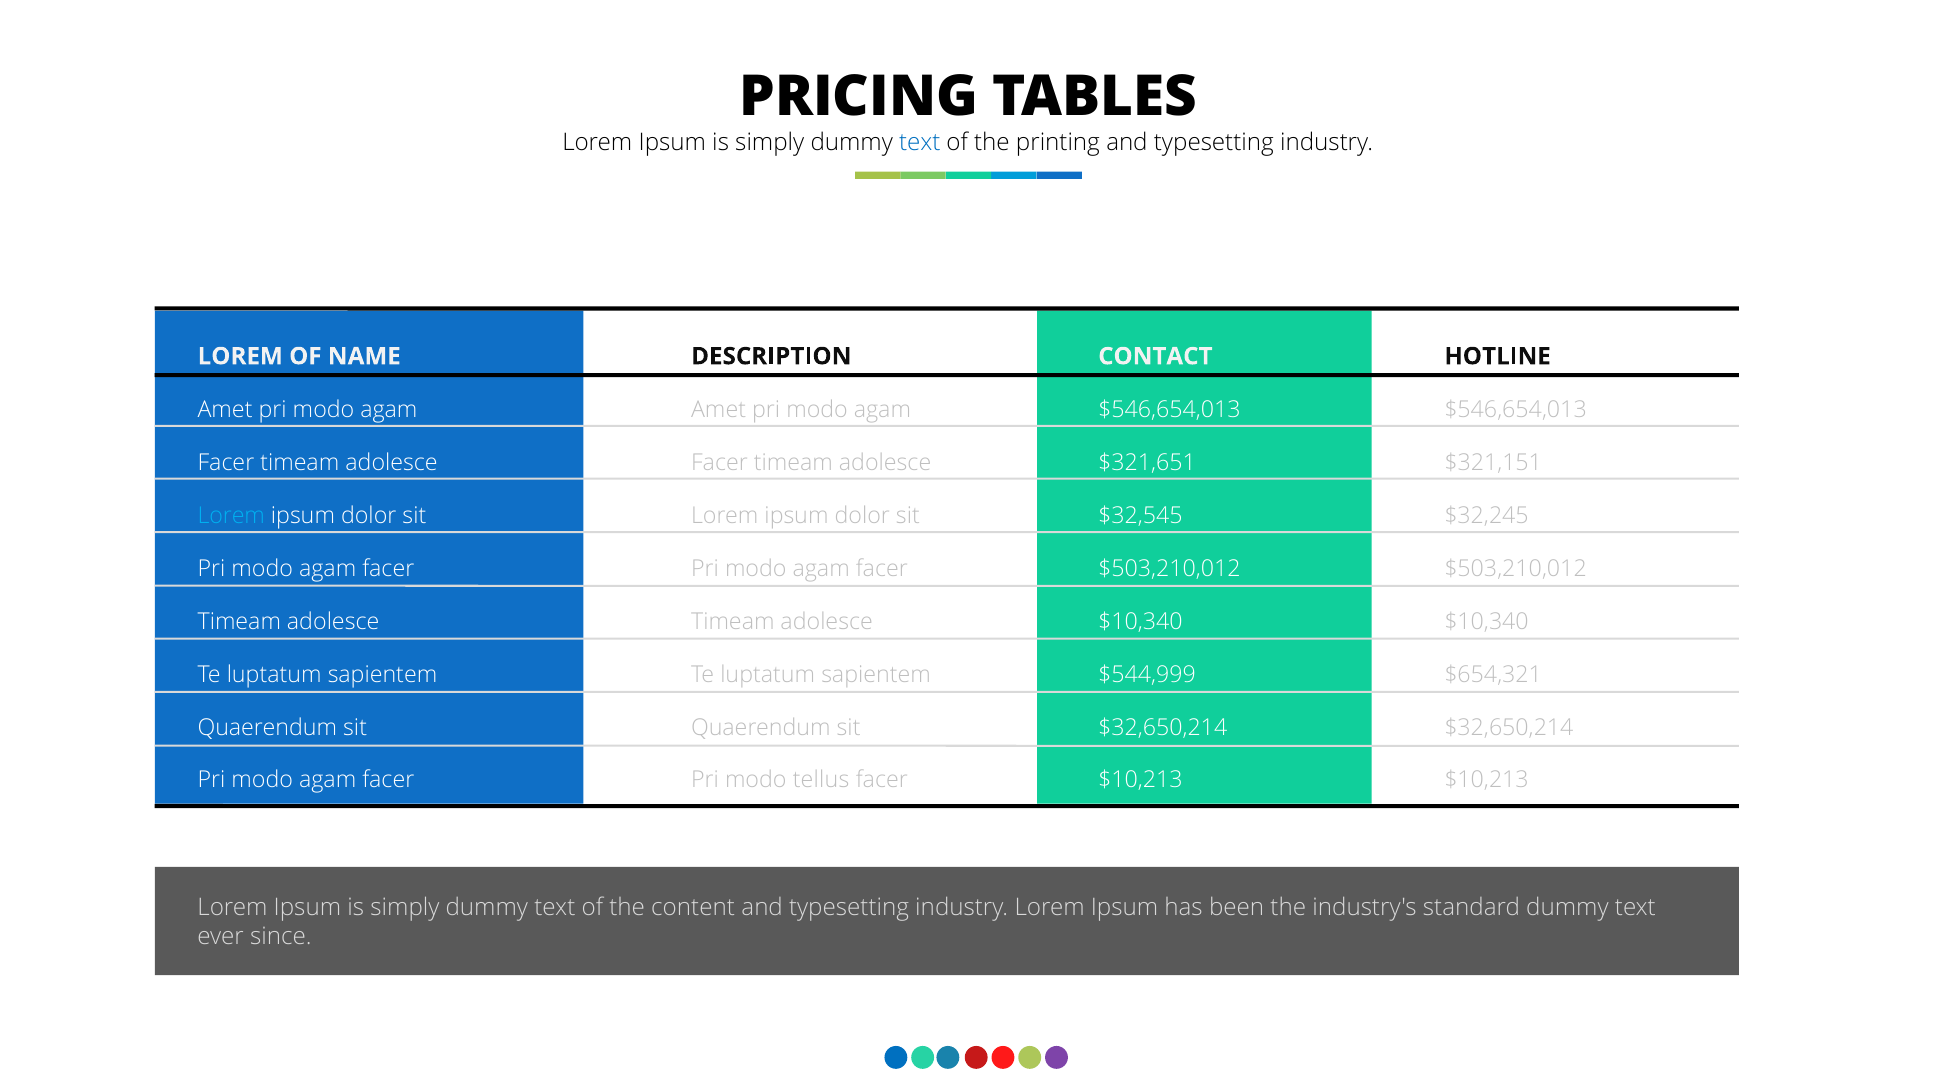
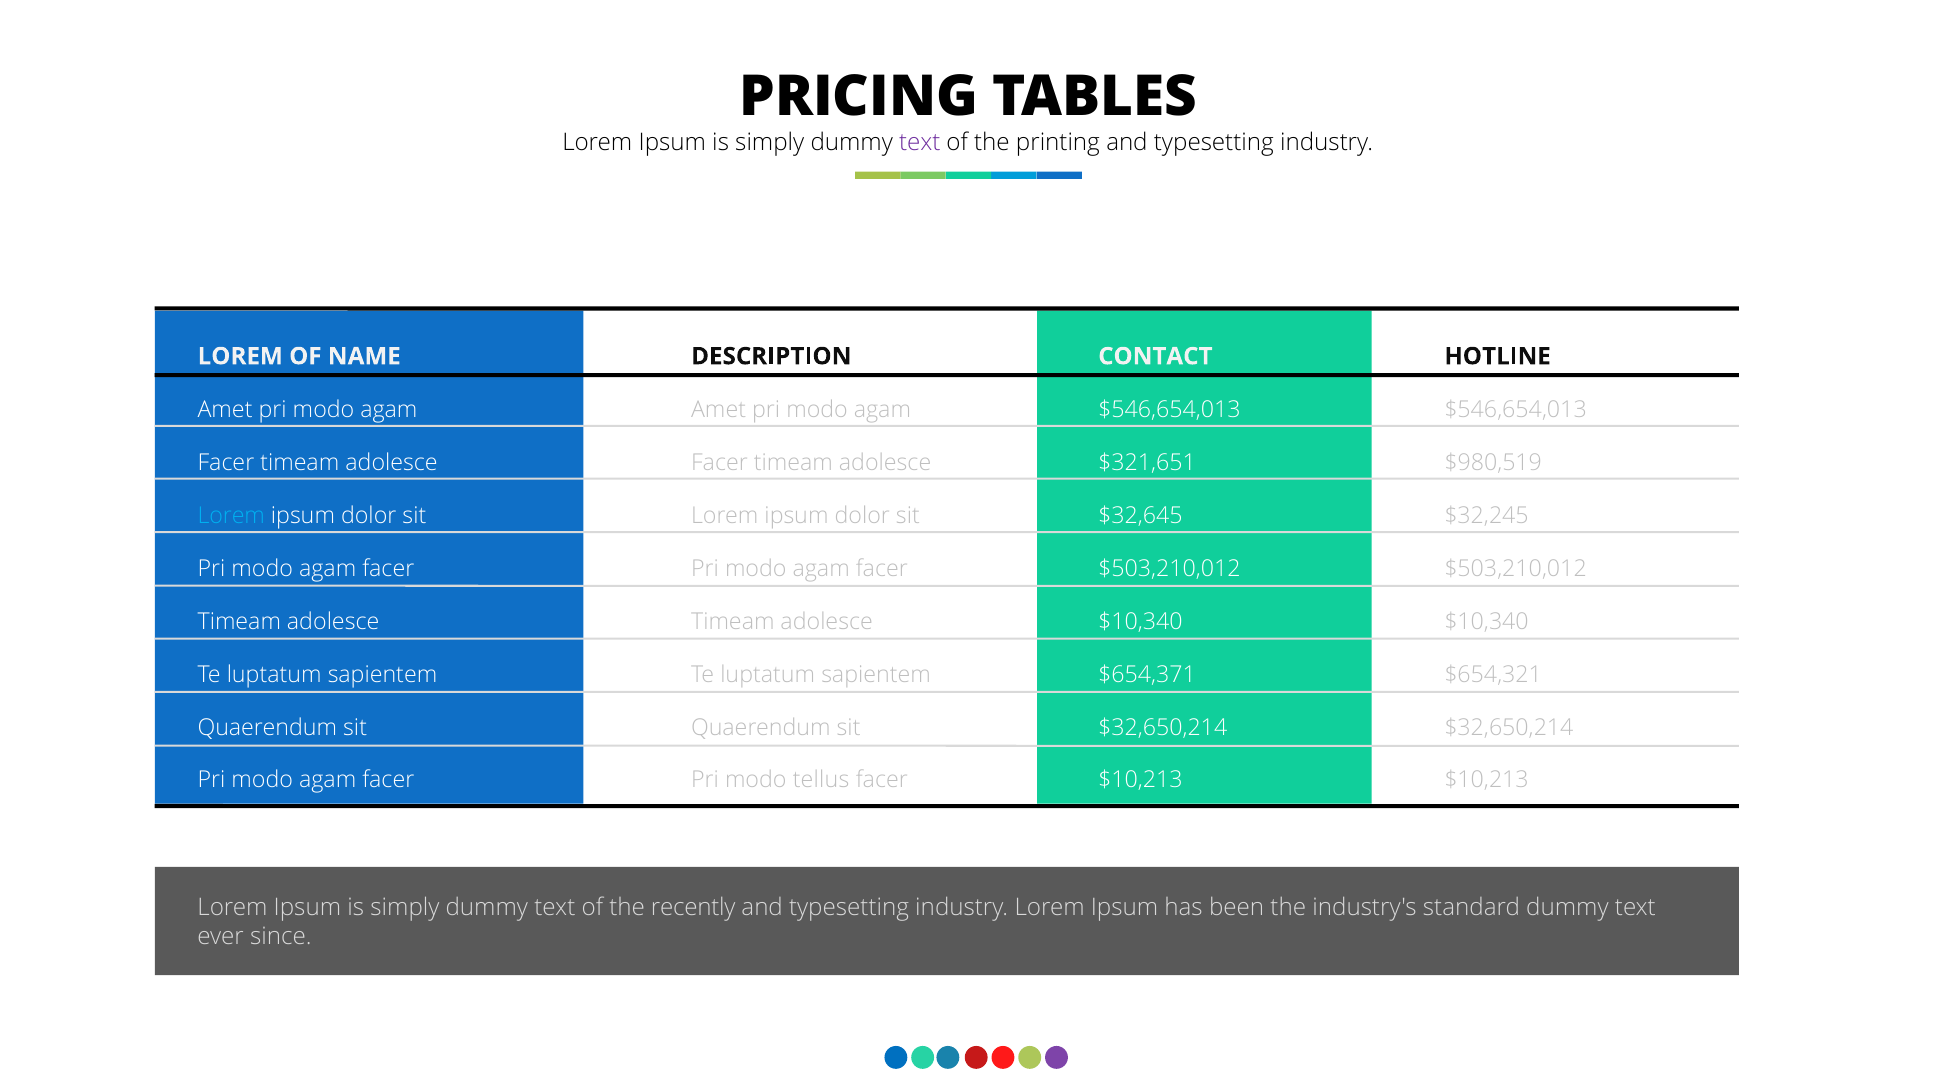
text colour: blue -> purple (920, 142)
$321,151: $321,151 -> $980,519 (1493, 463)
$32,545: $32,545 -> $32,645 (1140, 515)
$544,999: $544,999 -> $654,371 (1147, 674)
content: content -> recently (693, 907)
